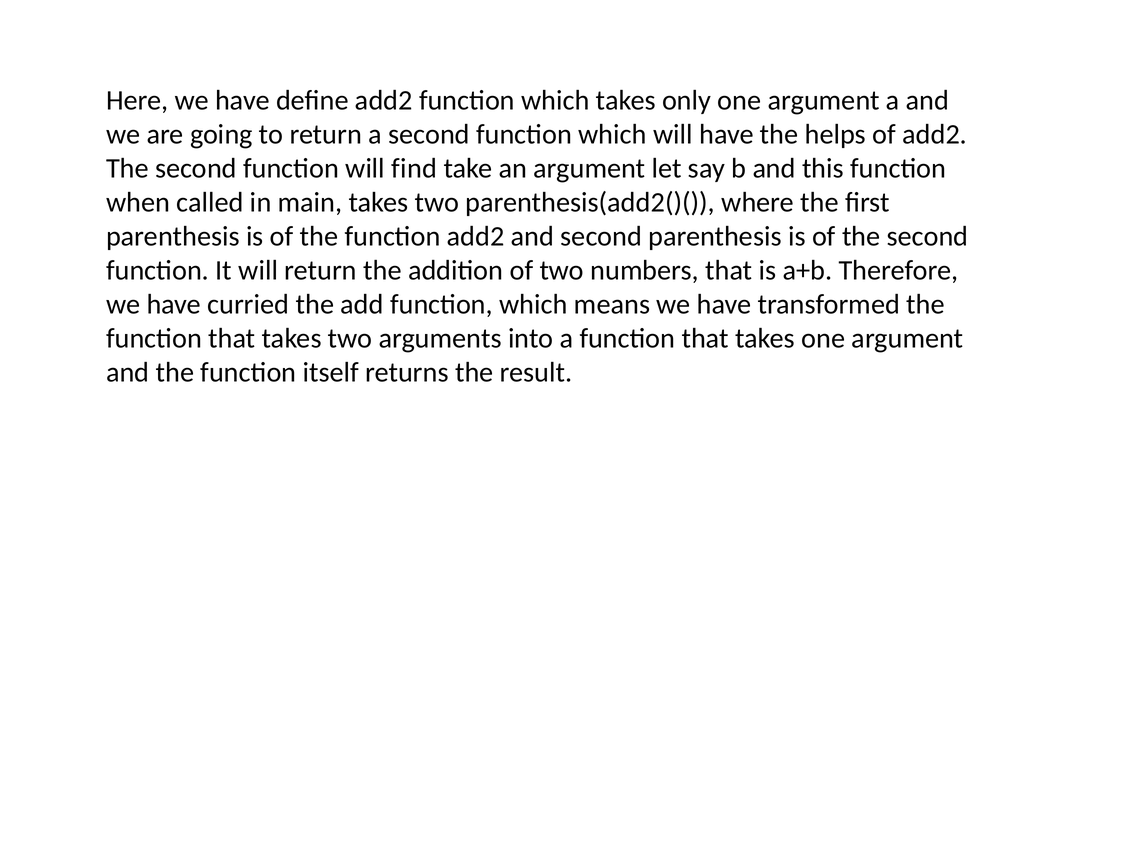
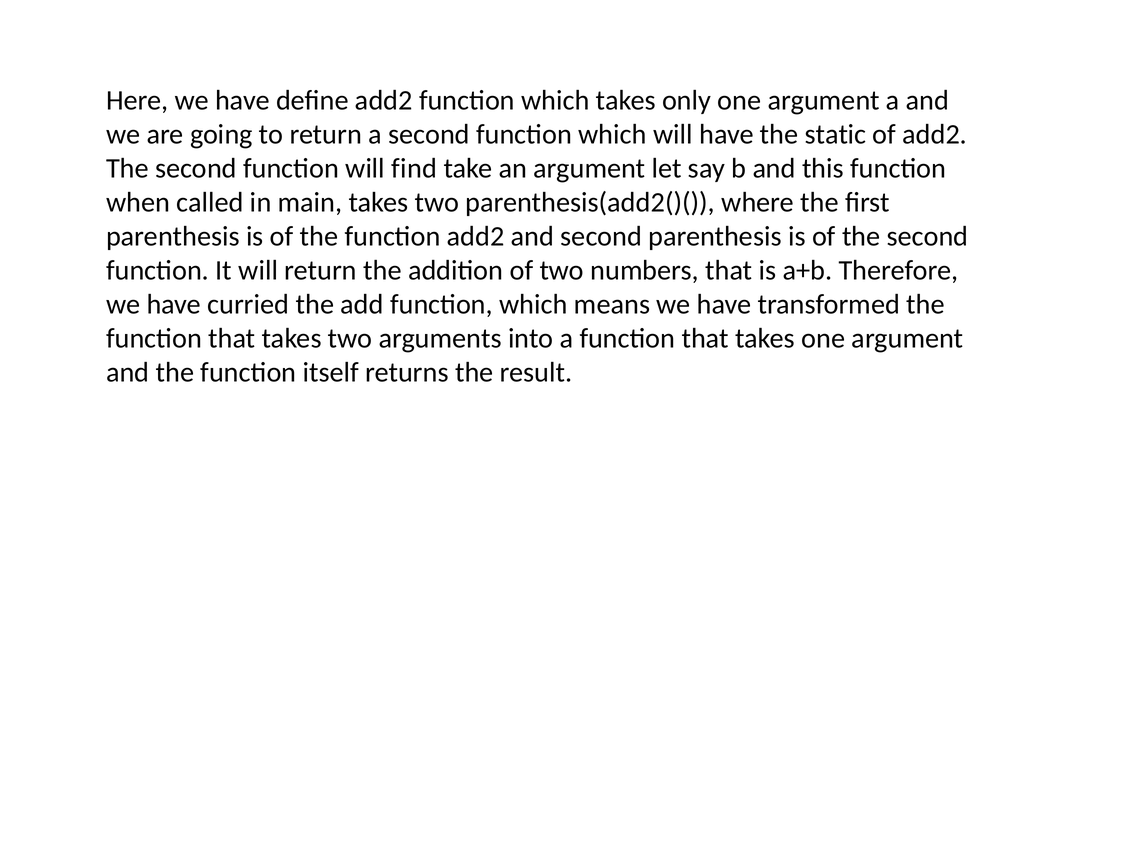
helps: helps -> static (835, 135)
